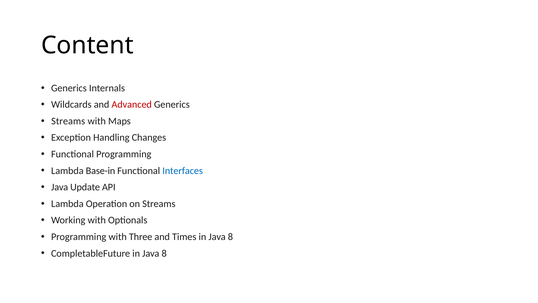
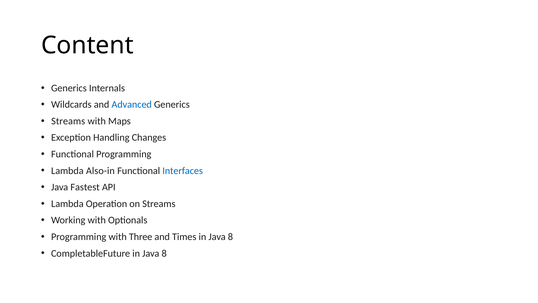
Advanced colour: red -> blue (132, 104)
Base-in: Base-in -> Also-in (100, 170)
Update: Update -> Fastest (85, 187)
